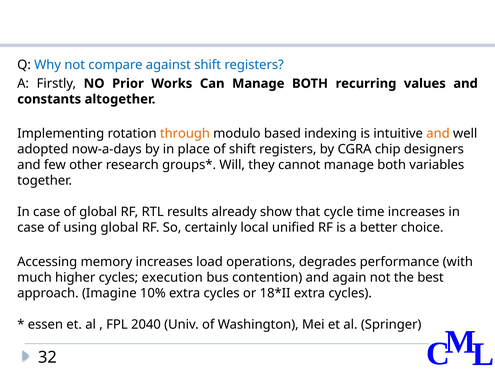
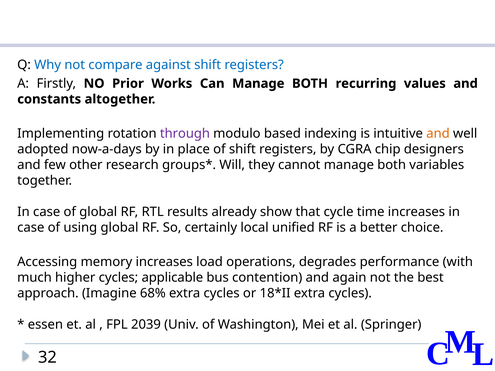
through colour: orange -> purple (185, 134)
execution: execution -> applicable (172, 278)
10%: 10% -> 68% (153, 293)
2040: 2040 -> 2039 (146, 325)
